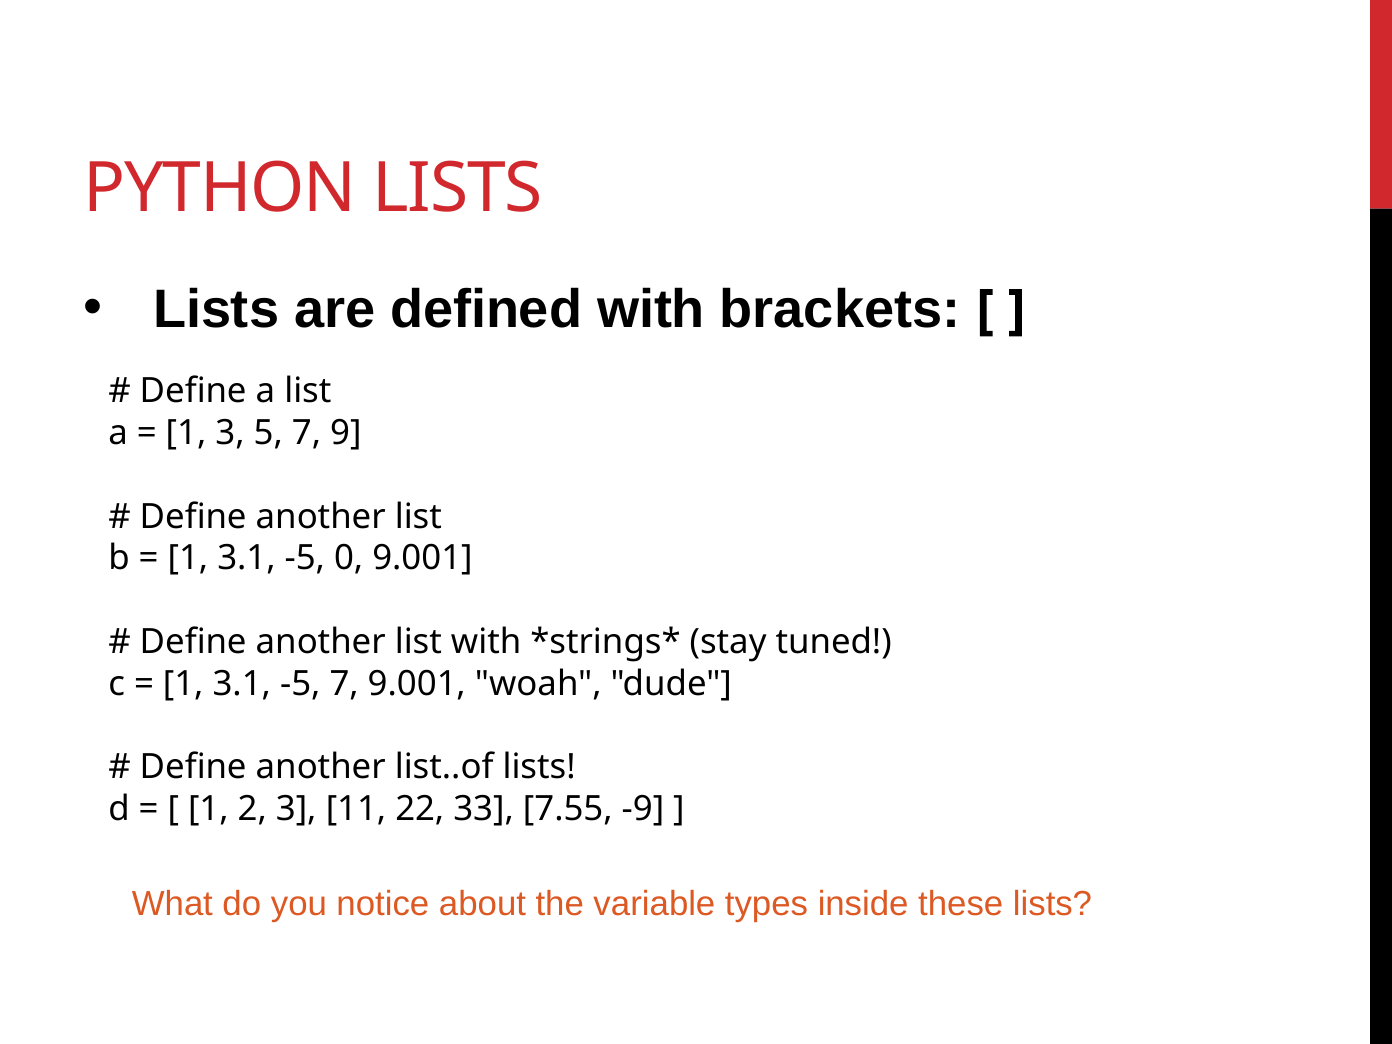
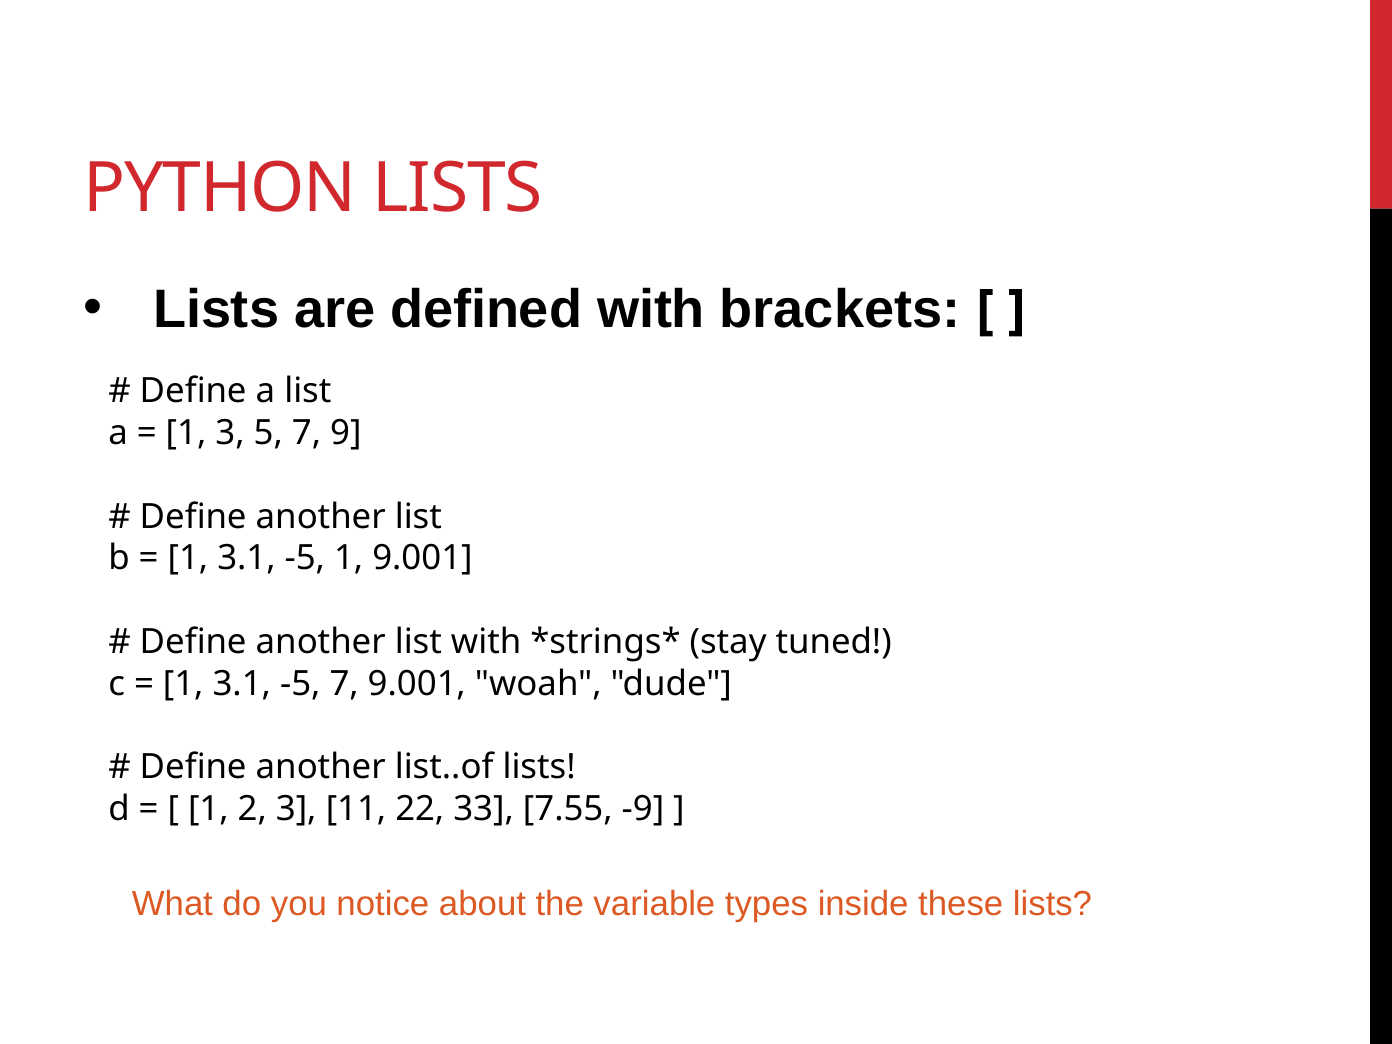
-5 0: 0 -> 1 (349, 558)
